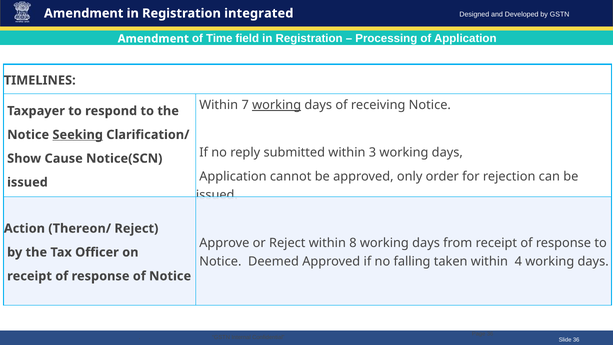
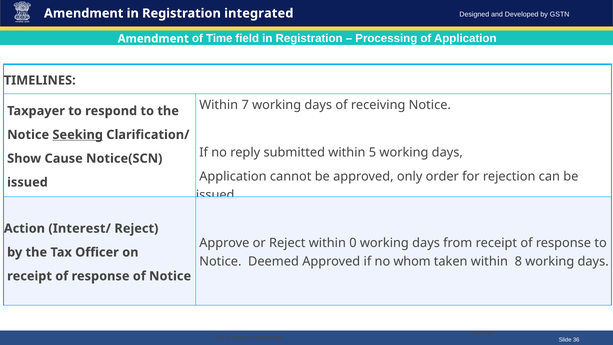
working underline: present -> none (277, 105)
3: 3 -> 5 (372, 152)
Thereon/: Thereon/ -> Interest/ (80, 228)
8: 8 -> 0 (353, 243)
falling: falling -> whom (412, 261)
4: 4 -> 8 (518, 261)
